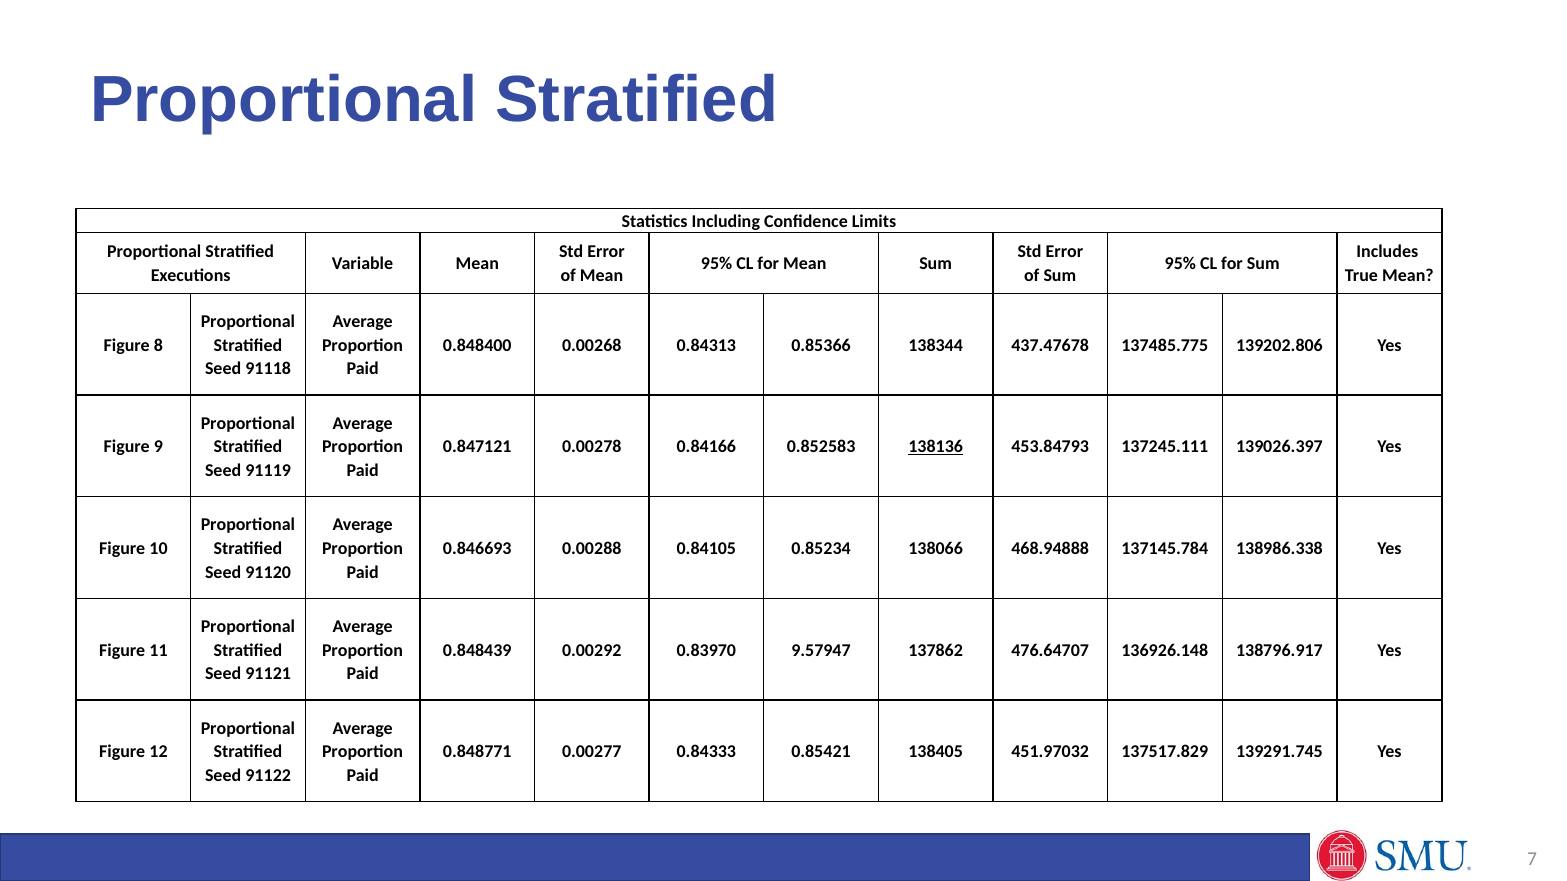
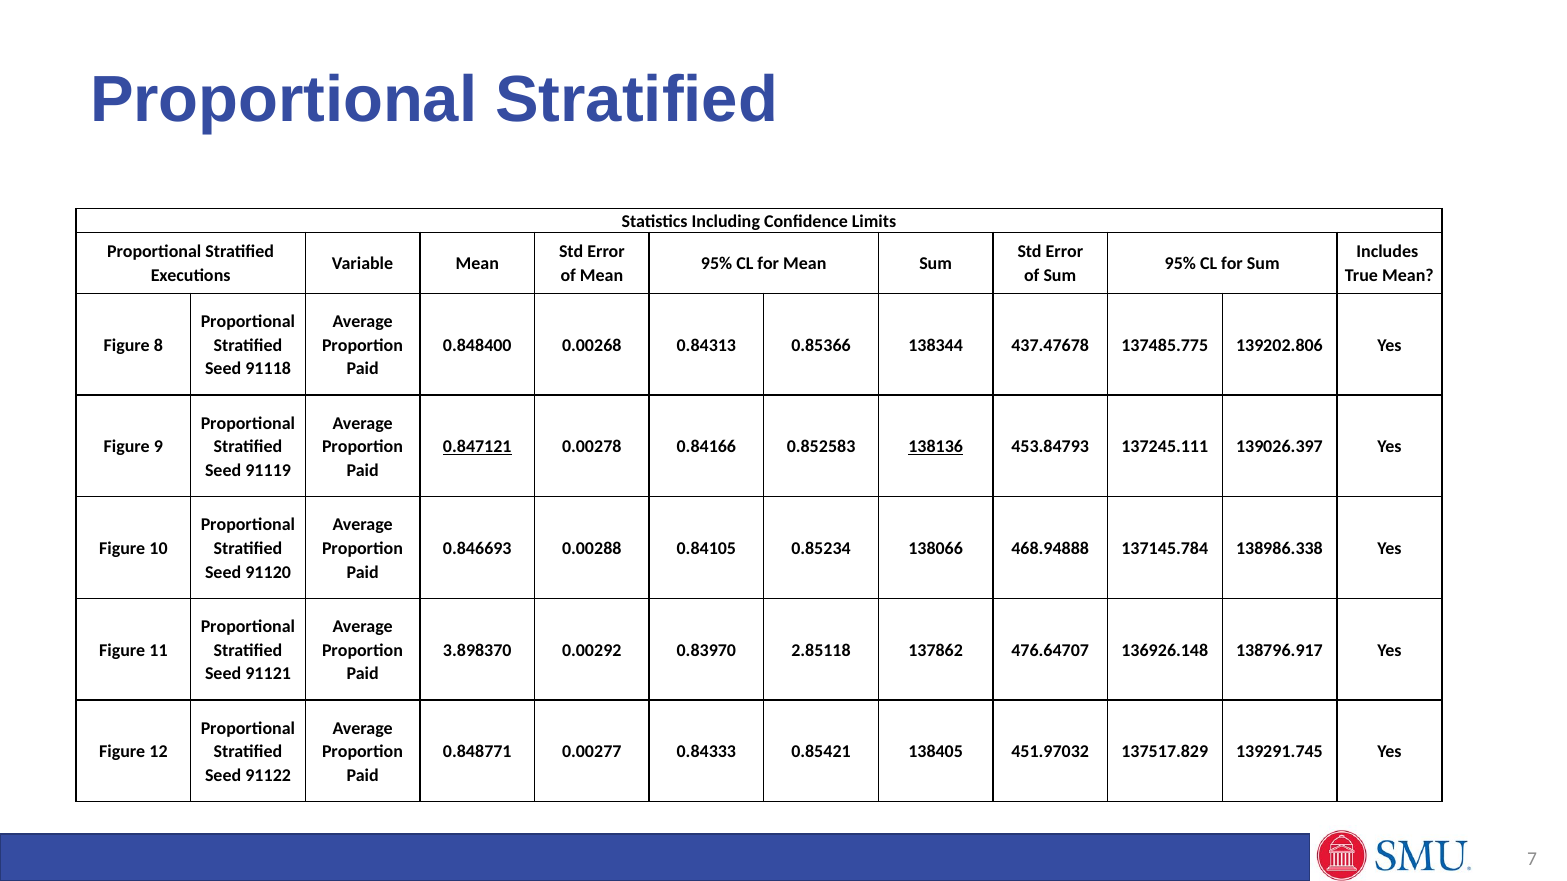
0.847121 underline: none -> present (477, 447)
0.848439: 0.848439 -> 3.898370 (477, 650)
9.57947: 9.57947 -> 2.85118 (821, 650)
